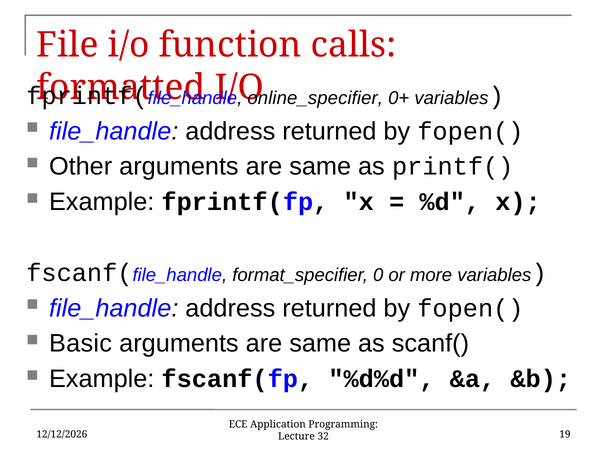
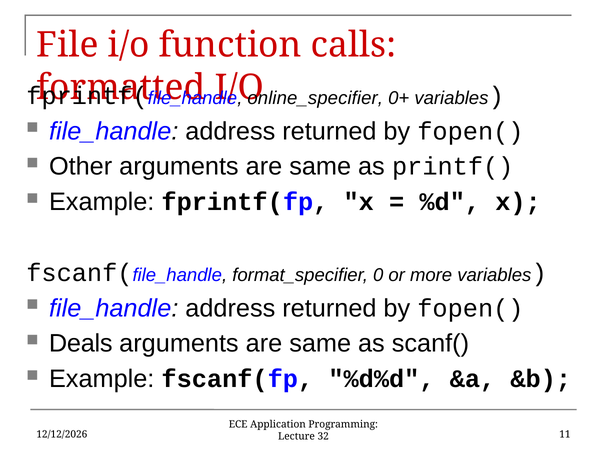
Basic: Basic -> Deals (81, 344)
19: 19 -> 11 (565, 435)
